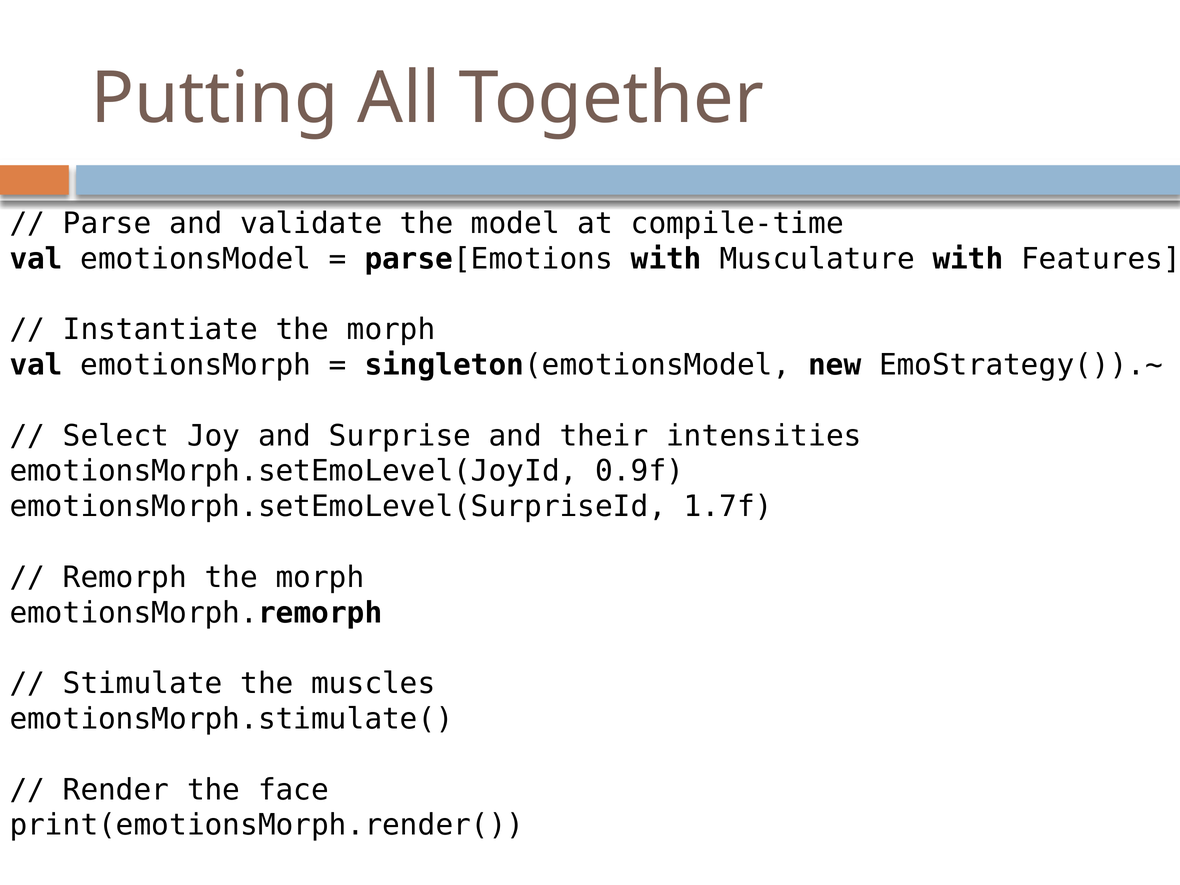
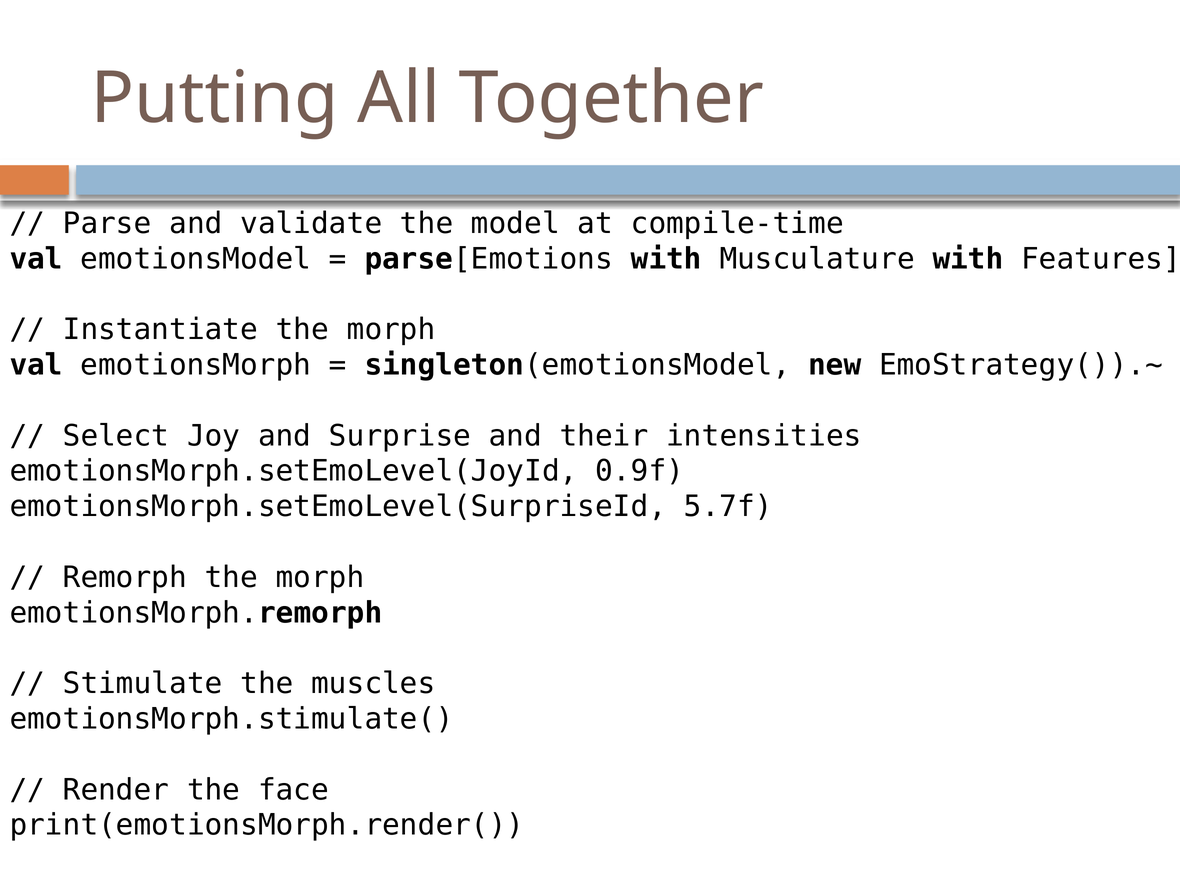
1.7f: 1.7f -> 5.7f (728, 507)
